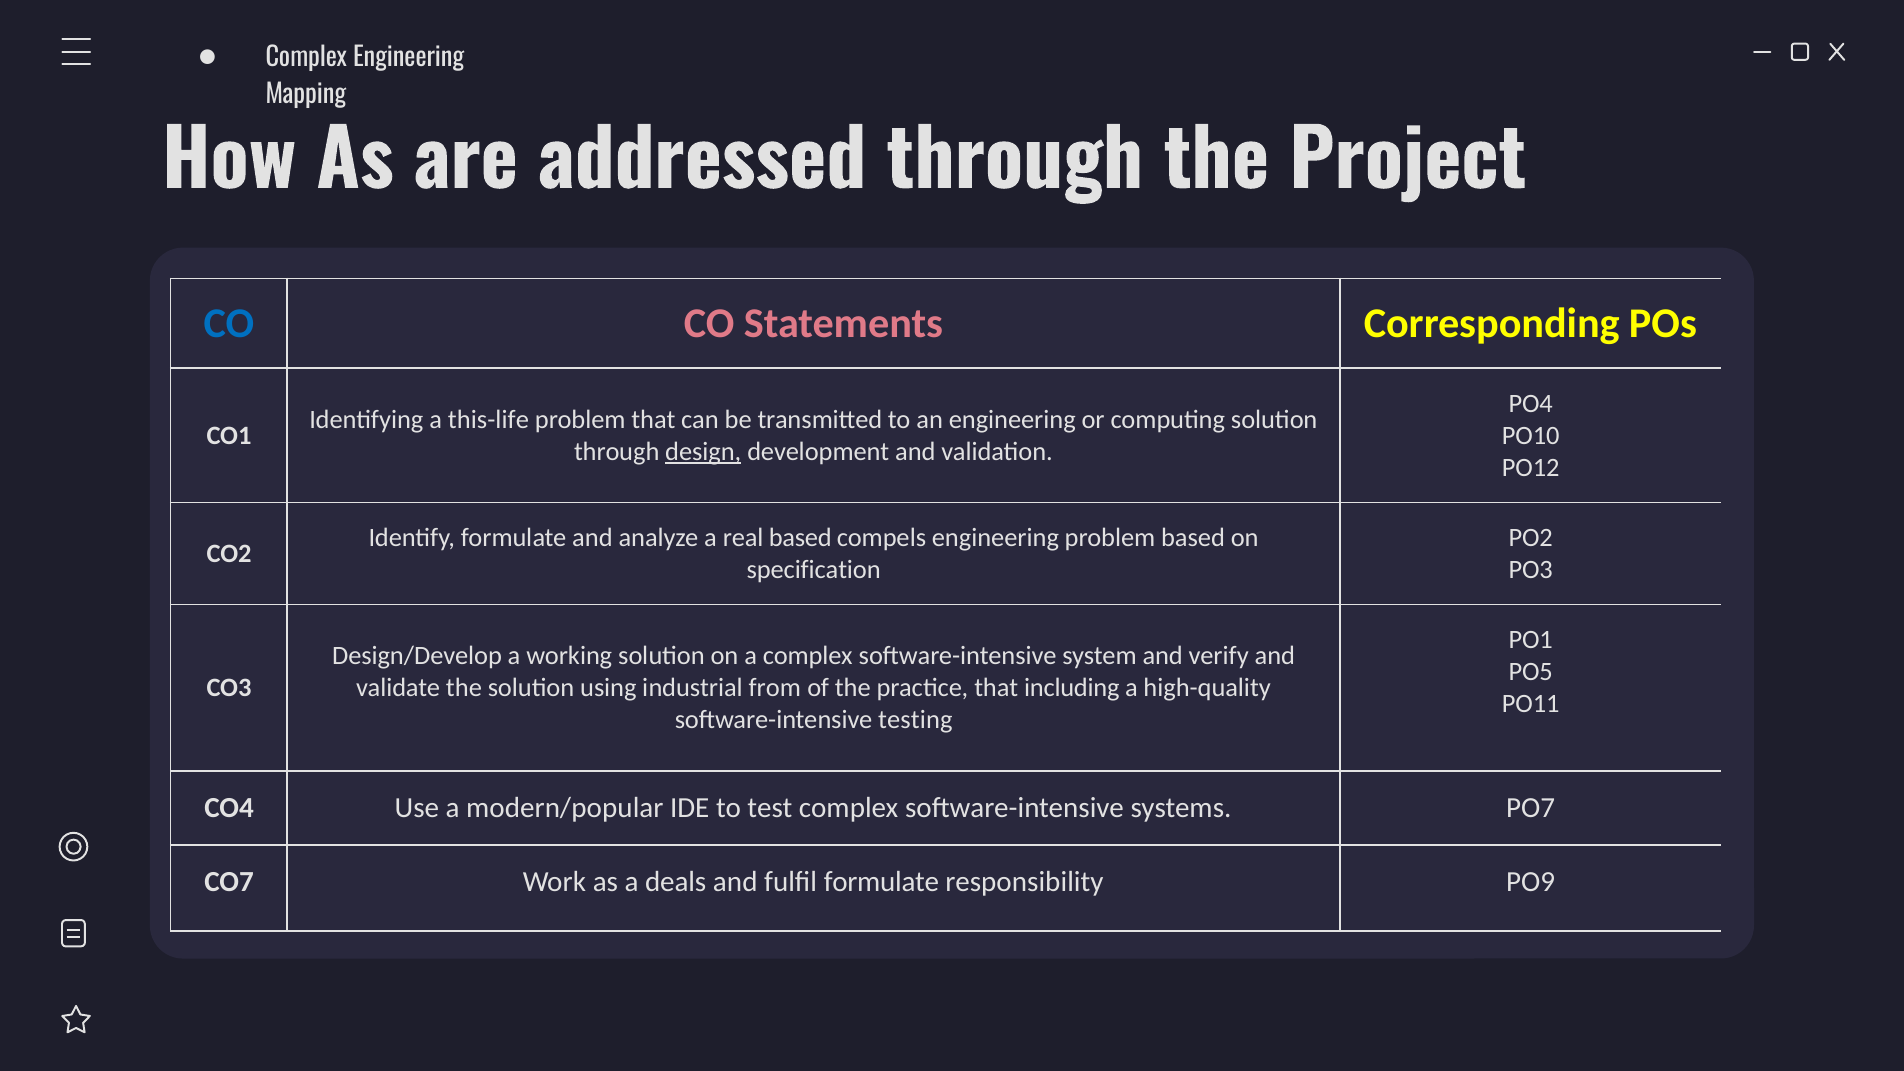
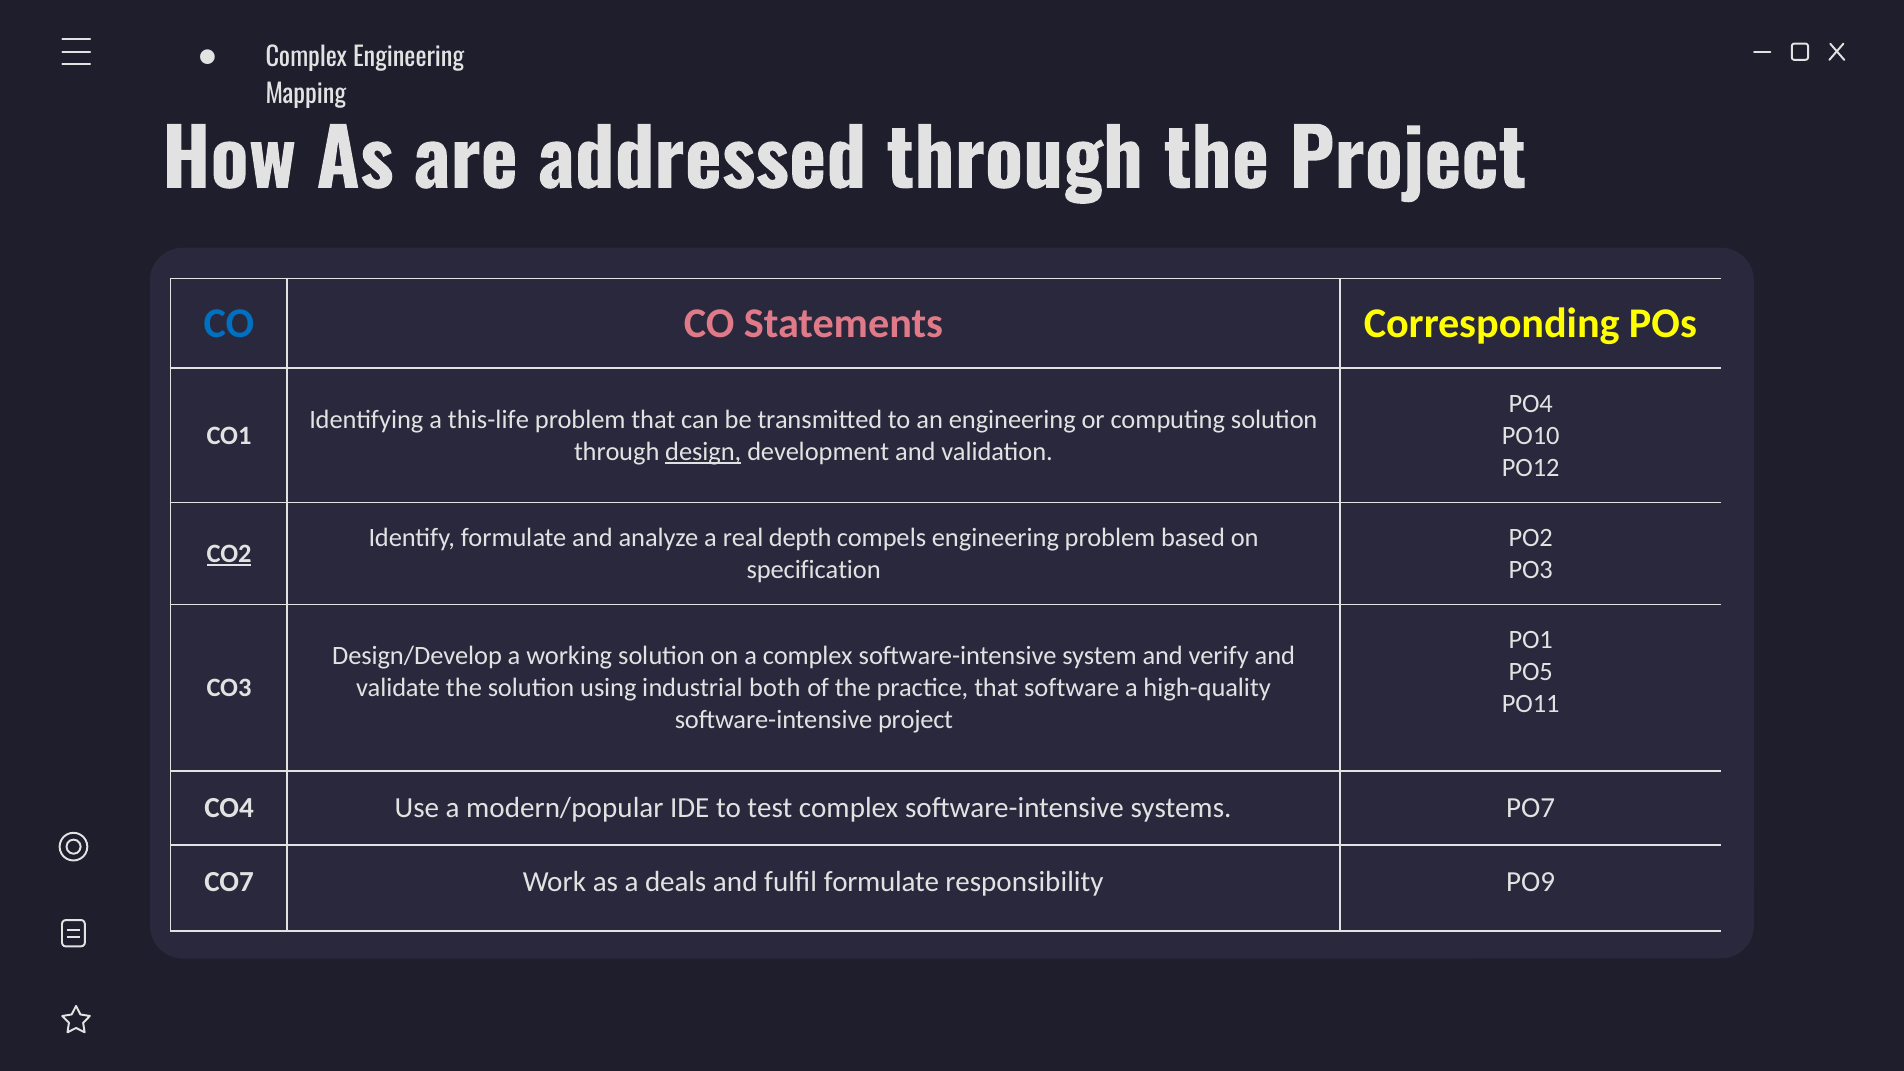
real based: based -> depth (800, 538)
CO2 underline: none -> present (229, 554)
from: from -> both (775, 688)
including: including -> software (1072, 688)
software-intensive testing: testing -> project (916, 720)
